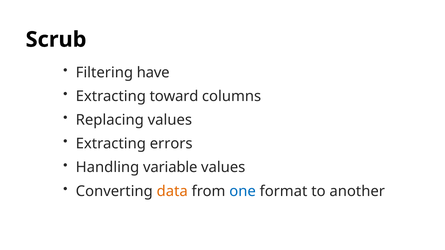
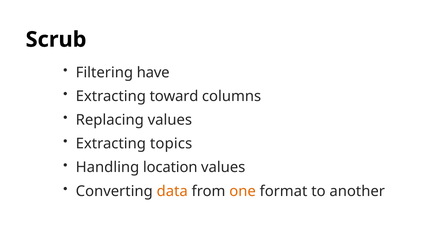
errors: errors -> topics (171, 144)
variable: variable -> location (170, 168)
one colour: blue -> orange (243, 191)
